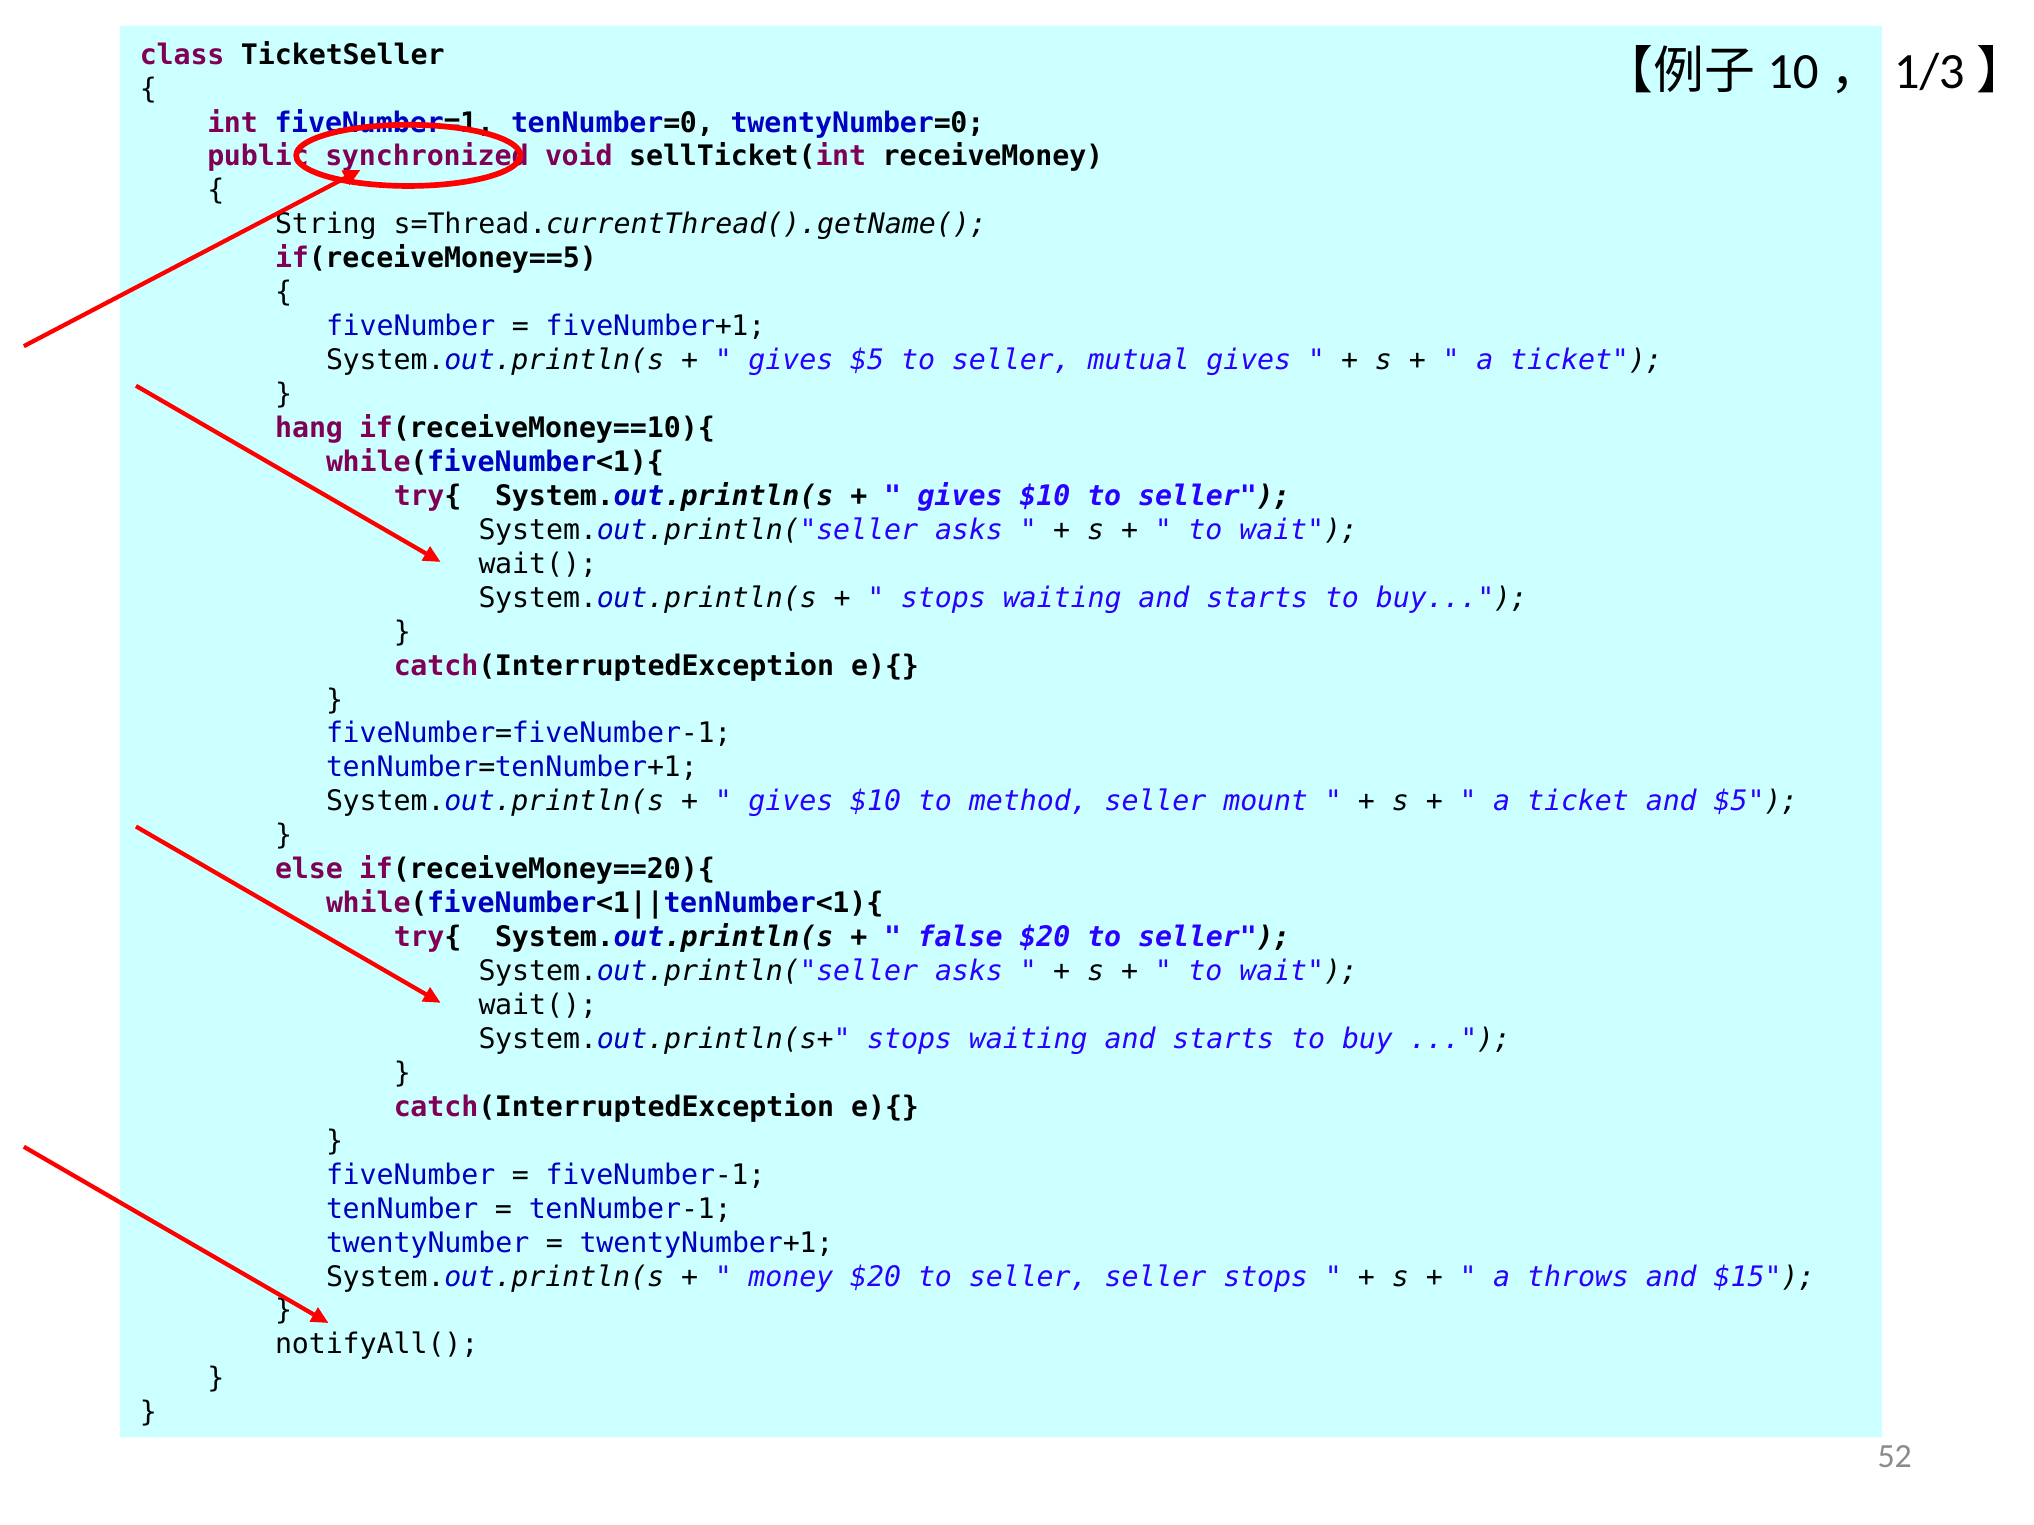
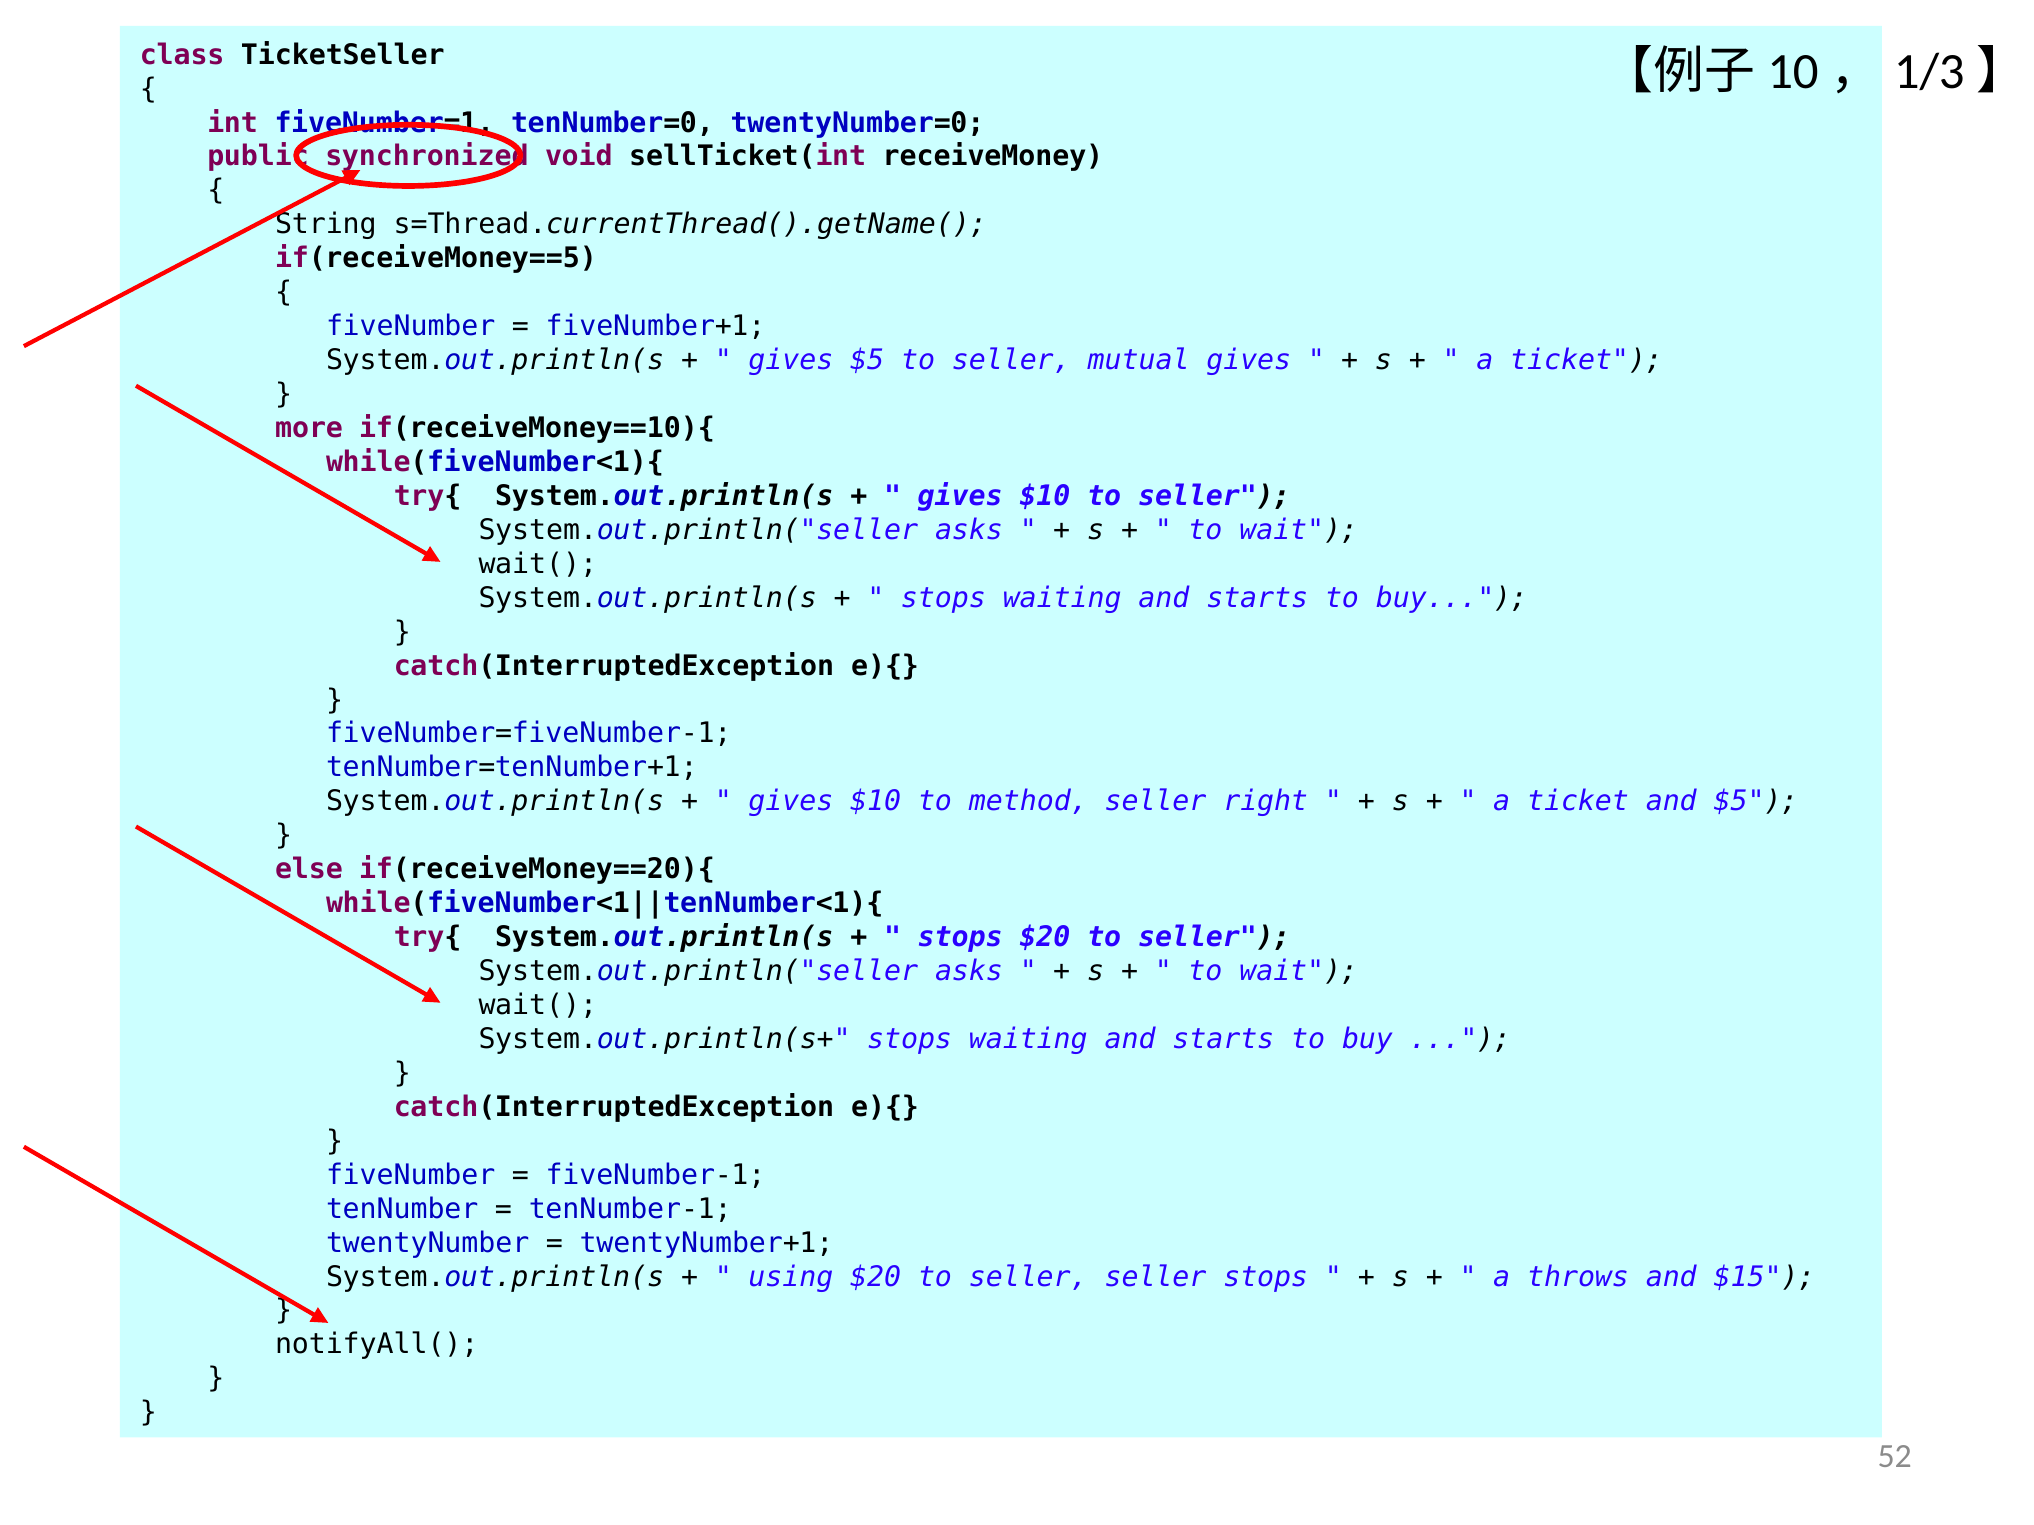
hang: hang -> more (309, 428)
mount: mount -> right (1266, 802)
false: false -> stops (960, 938)
money: money -> using (791, 1277)
